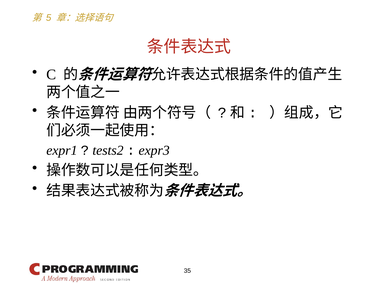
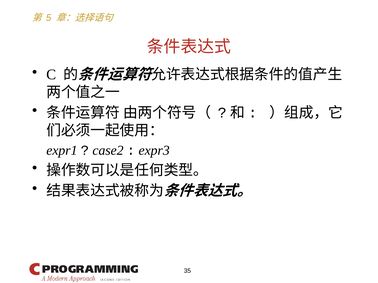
tests2: tests2 -> case2 (108, 151)
